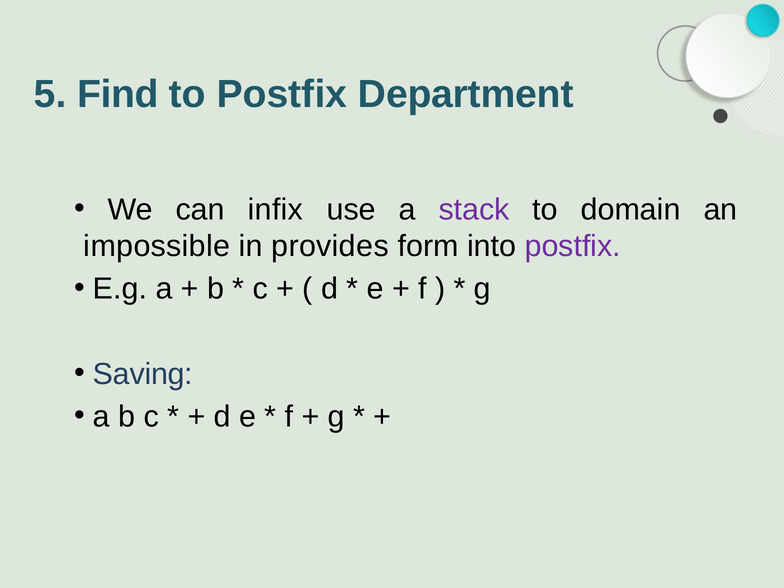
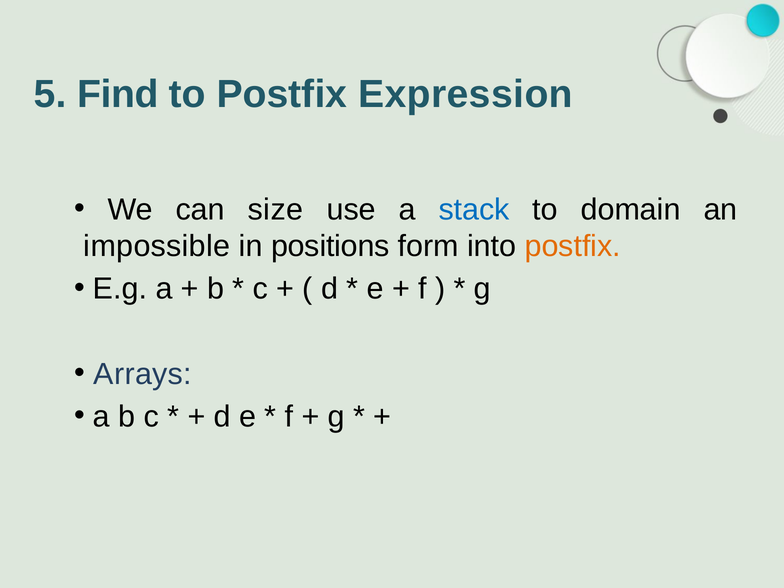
Department: Department -> Expression (465, 94)
infix: infix -> size (276, 210)
stack colour: purple -> blue (474, 210)
provides: provides -> positions (330, 246)
postfix colour: purple -> orange (573, 246)
Saving: Saving -> Arrays (143, 374)
